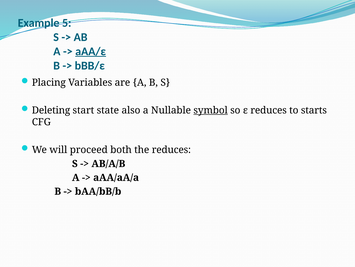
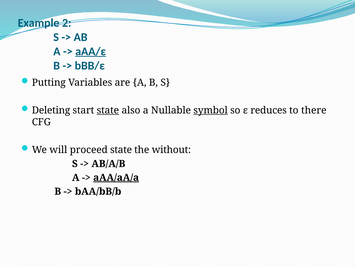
5: 5 -> 2 (67, 23)
Placing: Placing -> Putting (49, 82)
state underline: none -> present (108, 110)
starts: starts -> there (314, 110)
proceed both: both -> state (121, 149)
the reduces: reduces -> without (171, 149)
aAA/aA/a underline: none -> present (116, 177)
